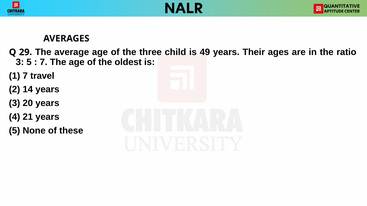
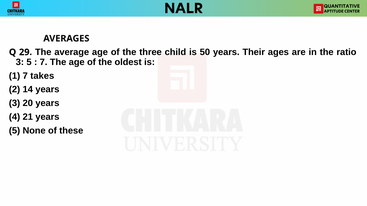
49: 49 -> 50 (205, 52)
travel: travel -> takes (42, 76)
